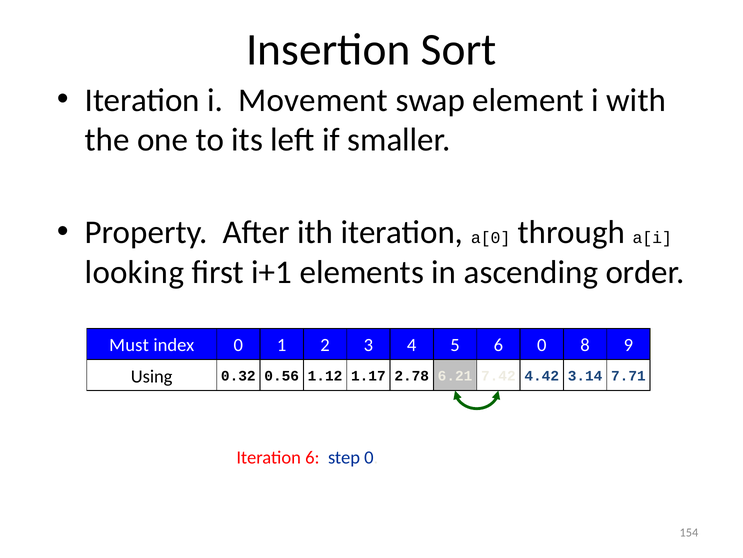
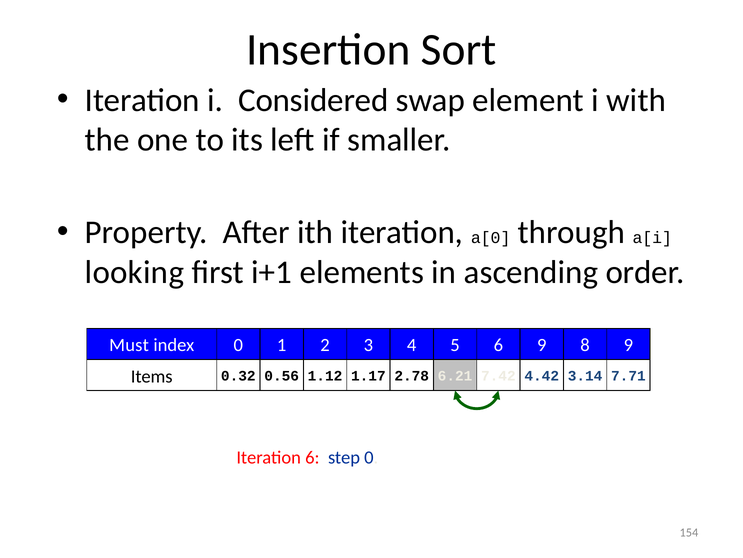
Movement: Movement -> Considered (313, 100)
6 0: 0 -> 9 (542, 345)
Using: Using -> Items (152, 376)
